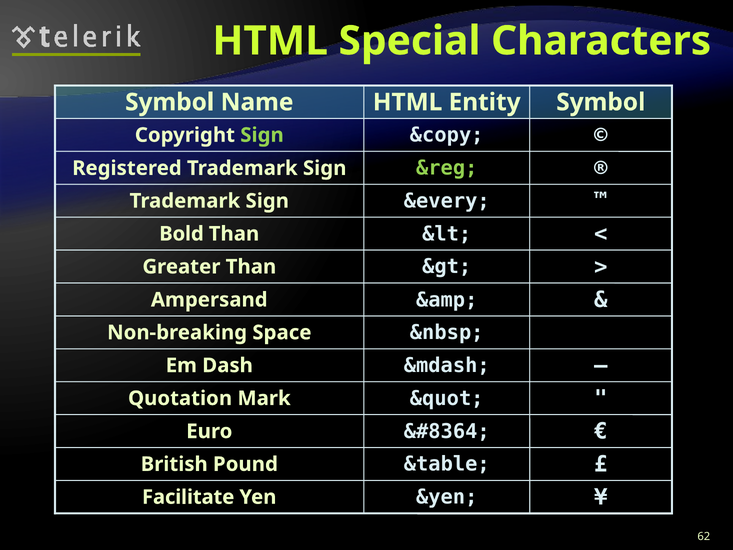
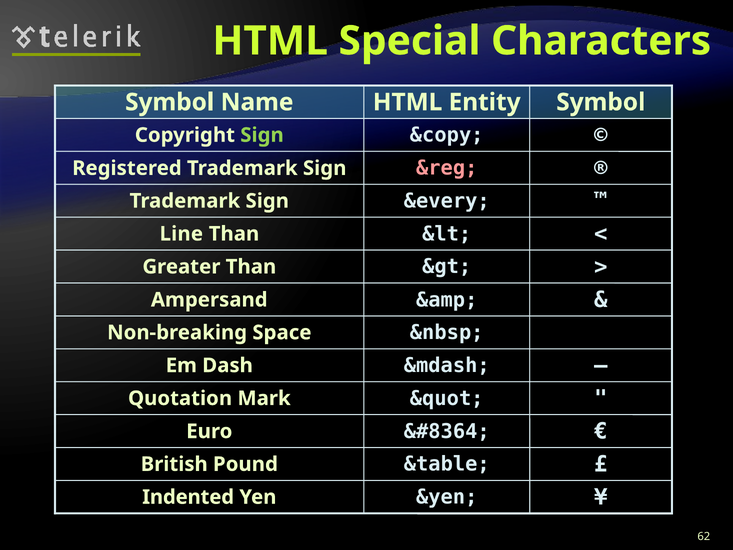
&reg colour: light green -> pink (447, 168)
Bold: Bold -> Line (181, 234)
Facilitate: Facilitate -> Indented (188, 497)
